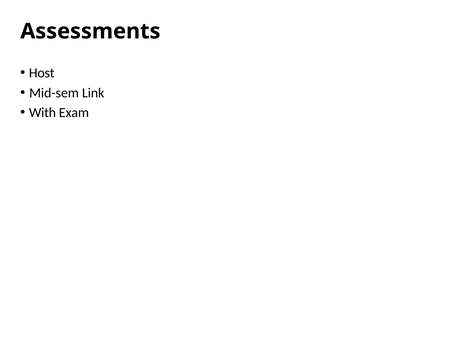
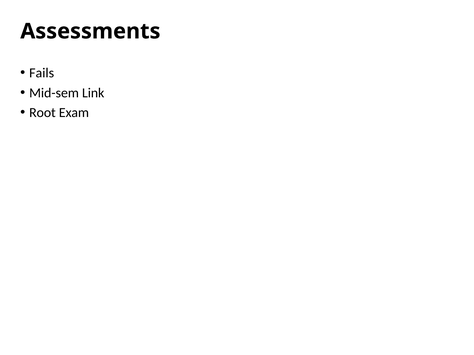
Host: Host -> Fails (42, 73)
With: With -> Root (42, 113)
